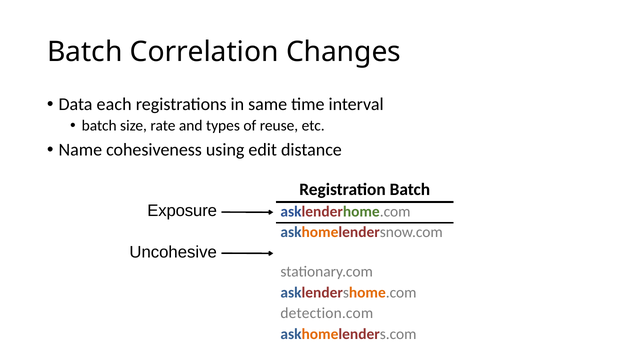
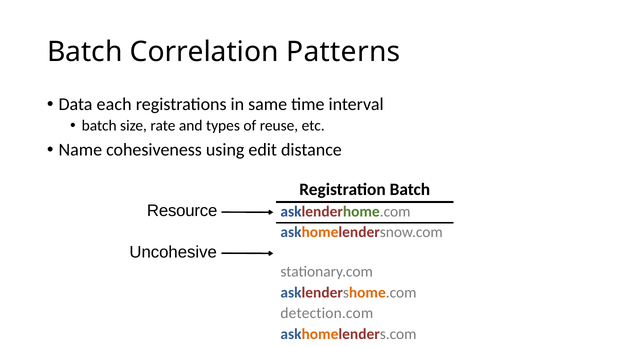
Changes: Changes -> Patterns (343, 52)
Exposure: Exposure -> Resource (182, 211)
